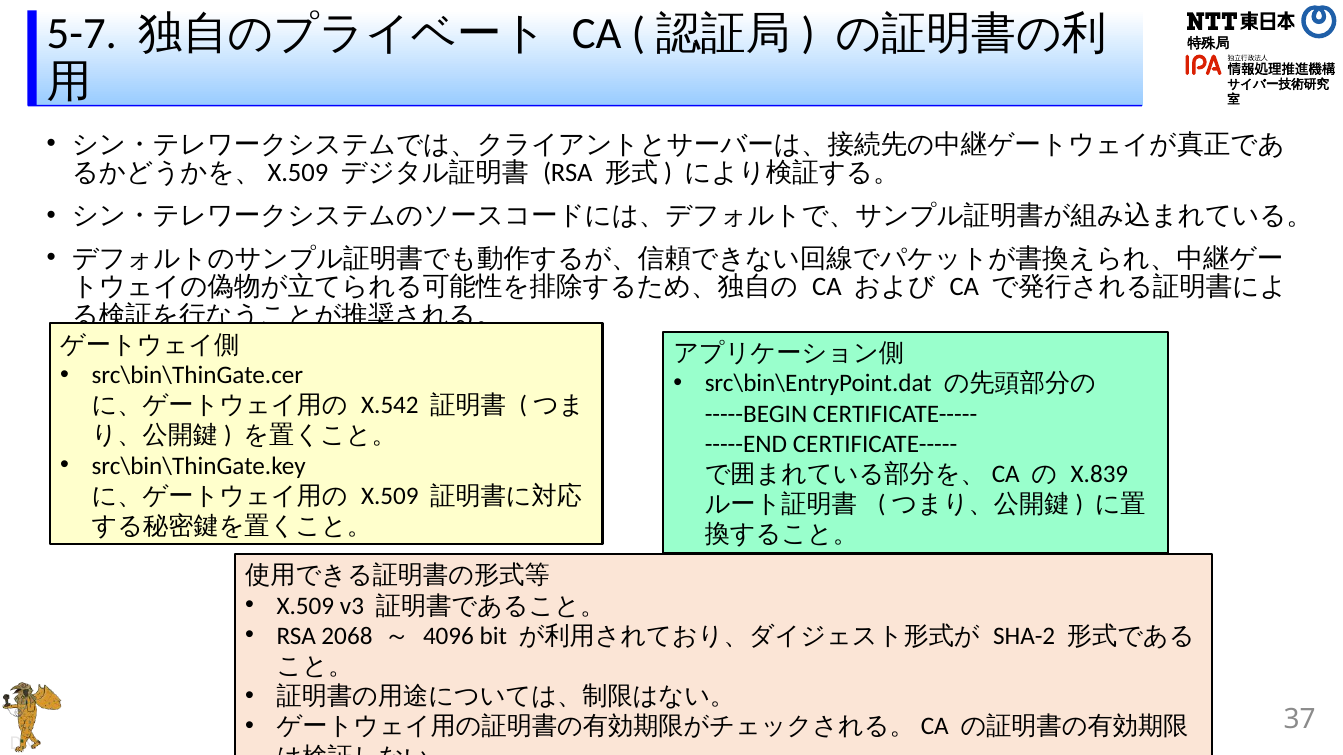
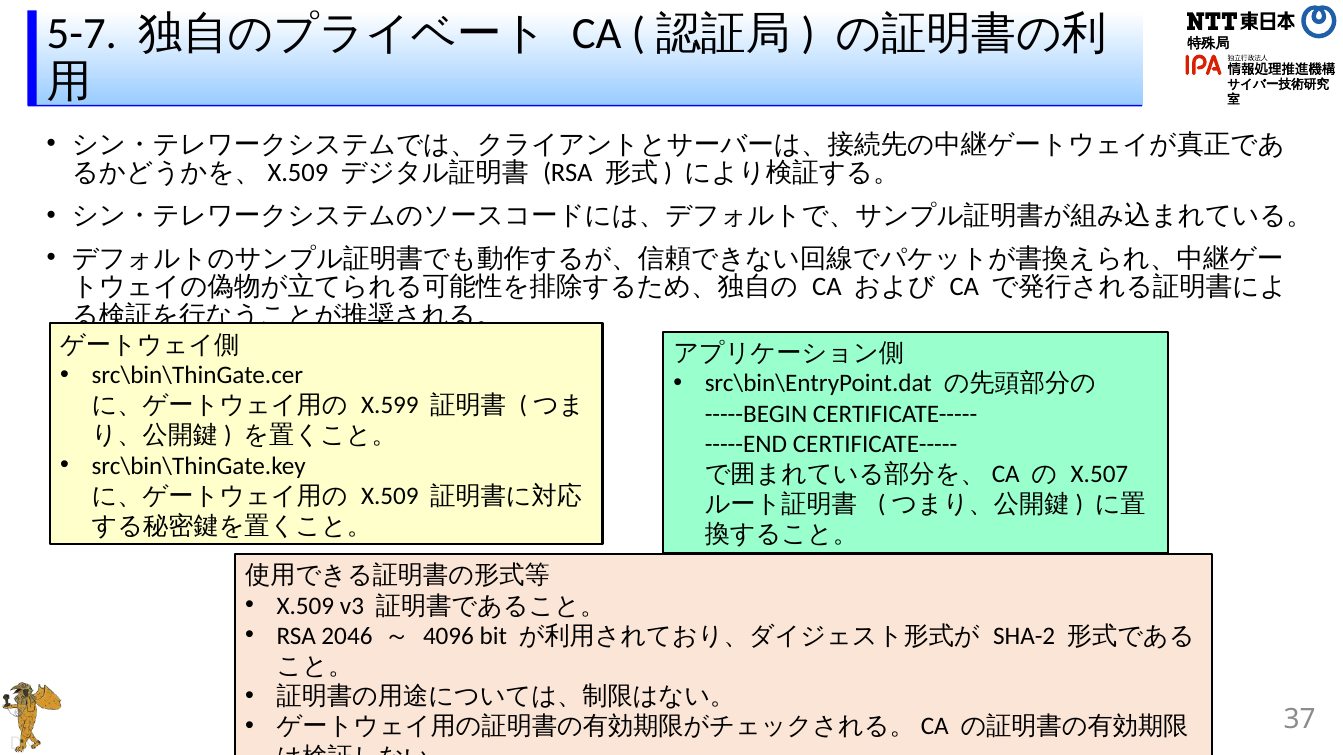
X.542: X.542 -> X.599 (390, 406)
X.839: X.839 -> X.507 (1099, 474)
2068: 2068 -> 2046 (347, 636)
